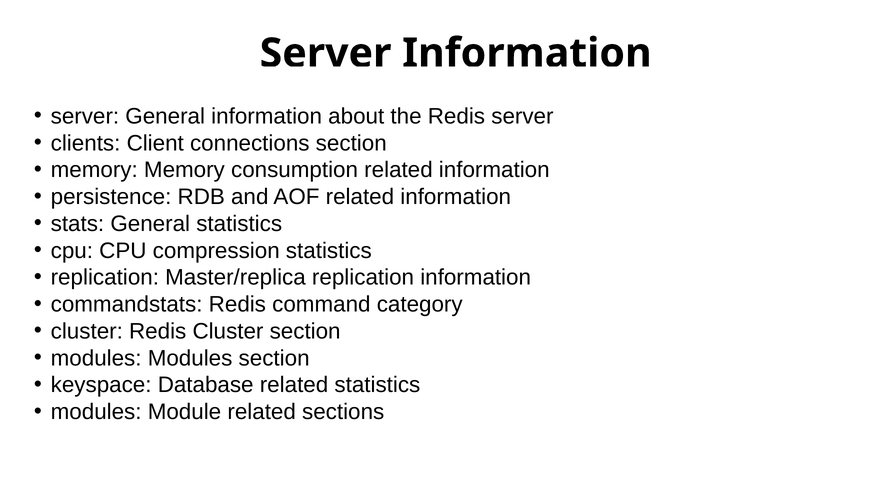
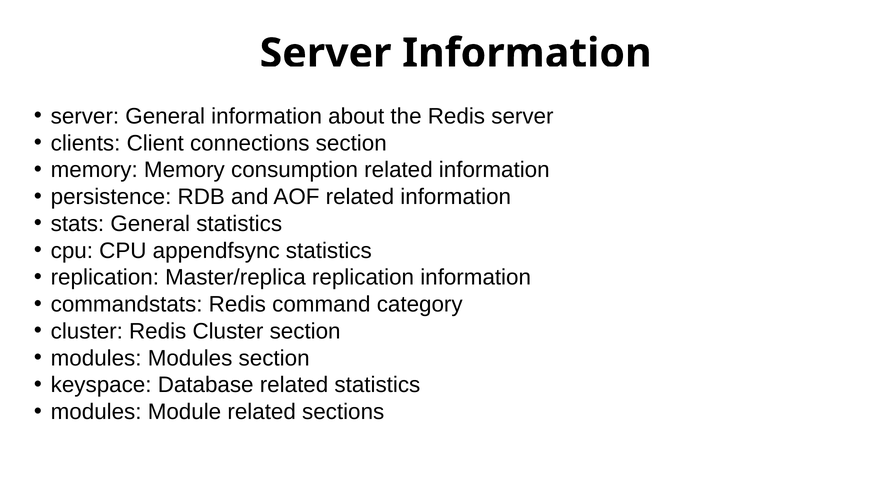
compression: compression -> appendfsync (216, 251)
